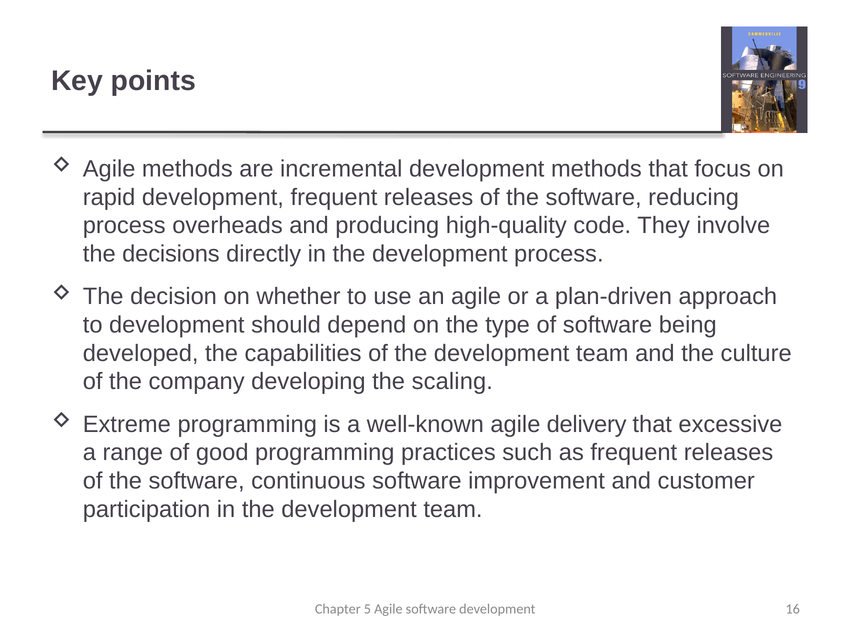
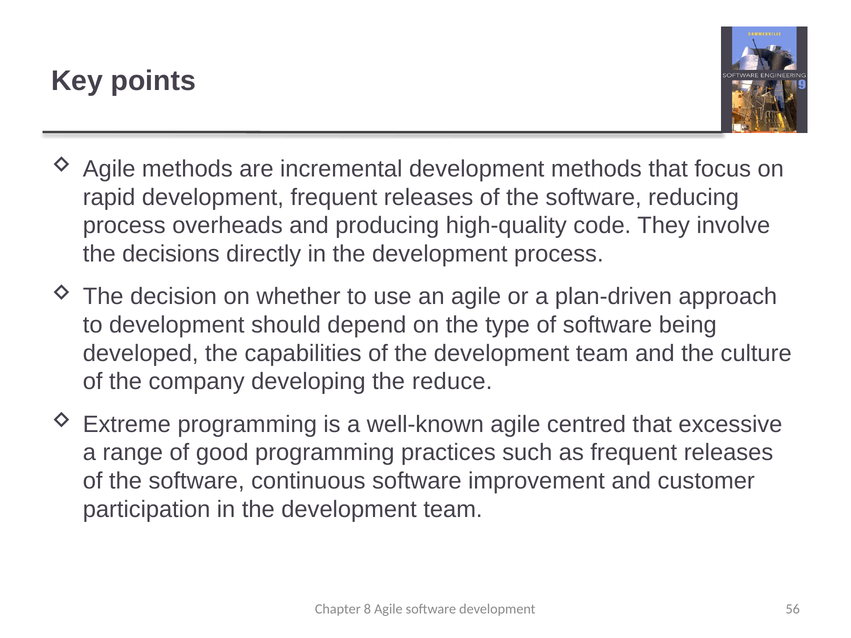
scaling: scaling -> reduce (452, 382)
delivery: delivery -> centred (586, 424)
5: 5 -> 8 (367, 610)
16: 16 -> 56 (793, 609)
